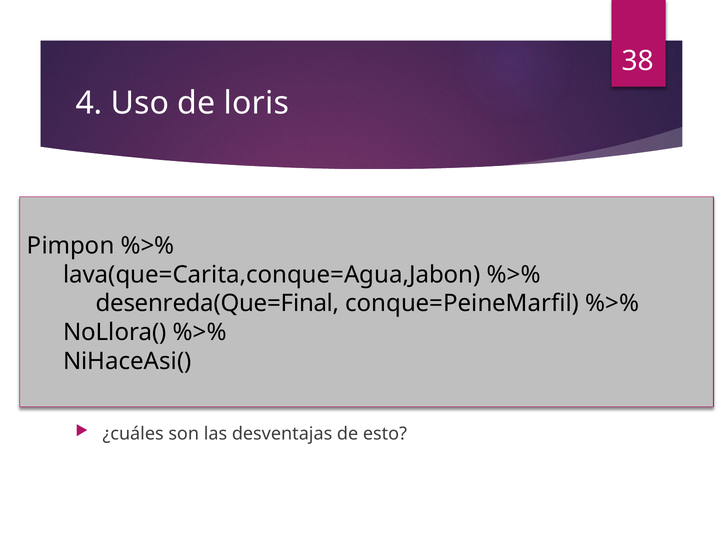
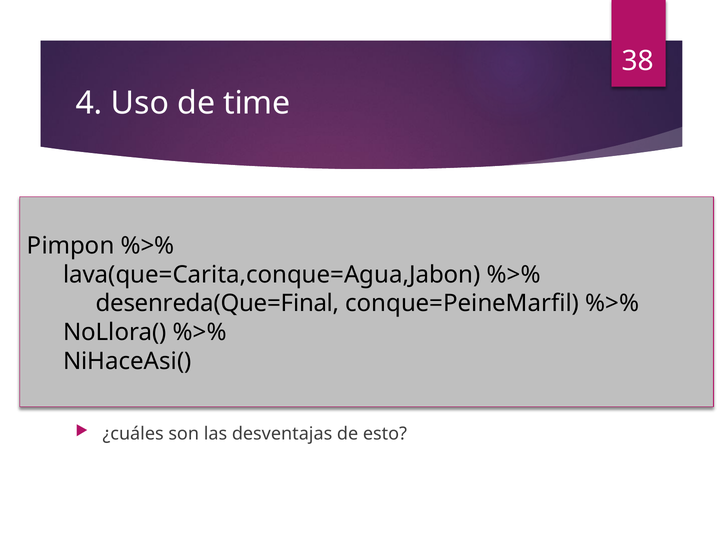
loris: loris -> time (257, 103)
